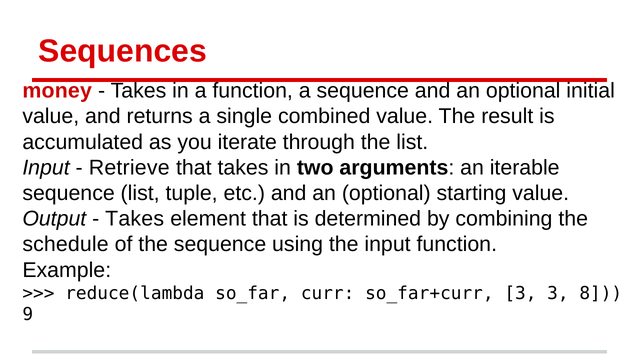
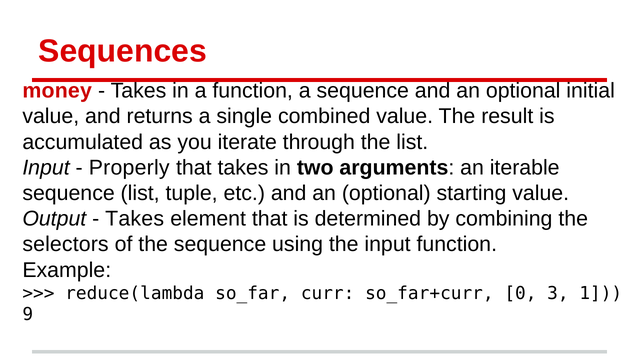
Retrieve: Retrieve -> Properly (129, 167)
schedule: schedule -> selectors (66, 244)
so_far+curr 3: 3 -> 0 (520, 293)
8: 8 -> 1 (601, 293)
